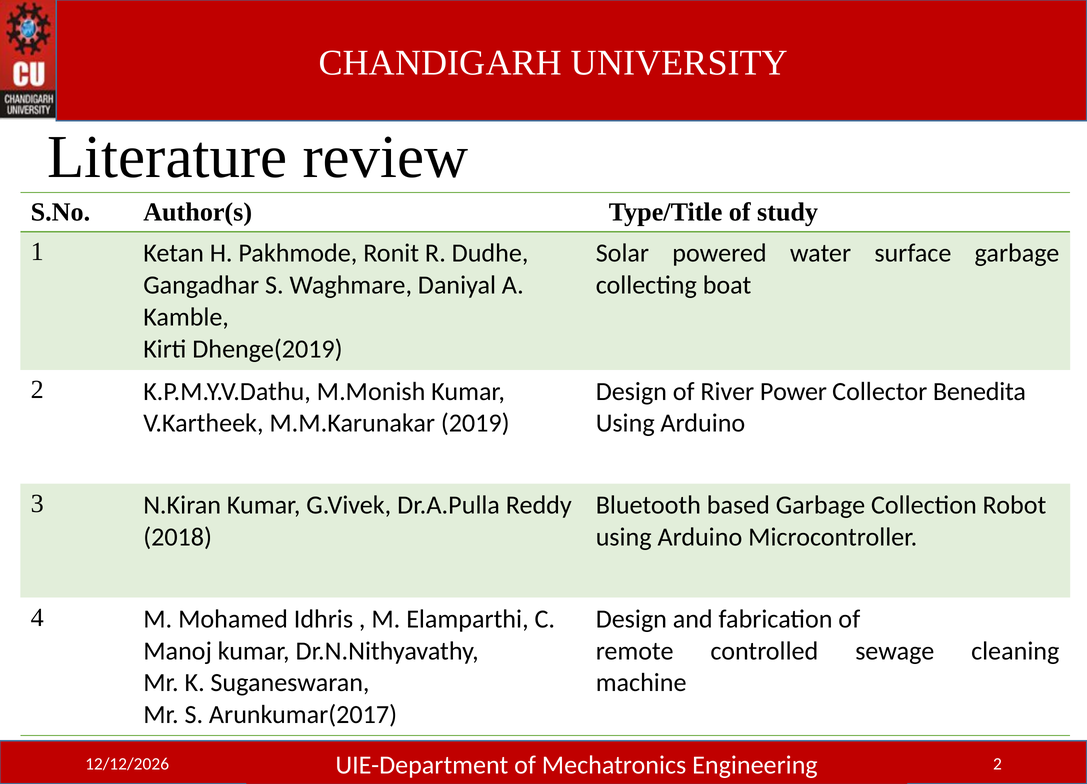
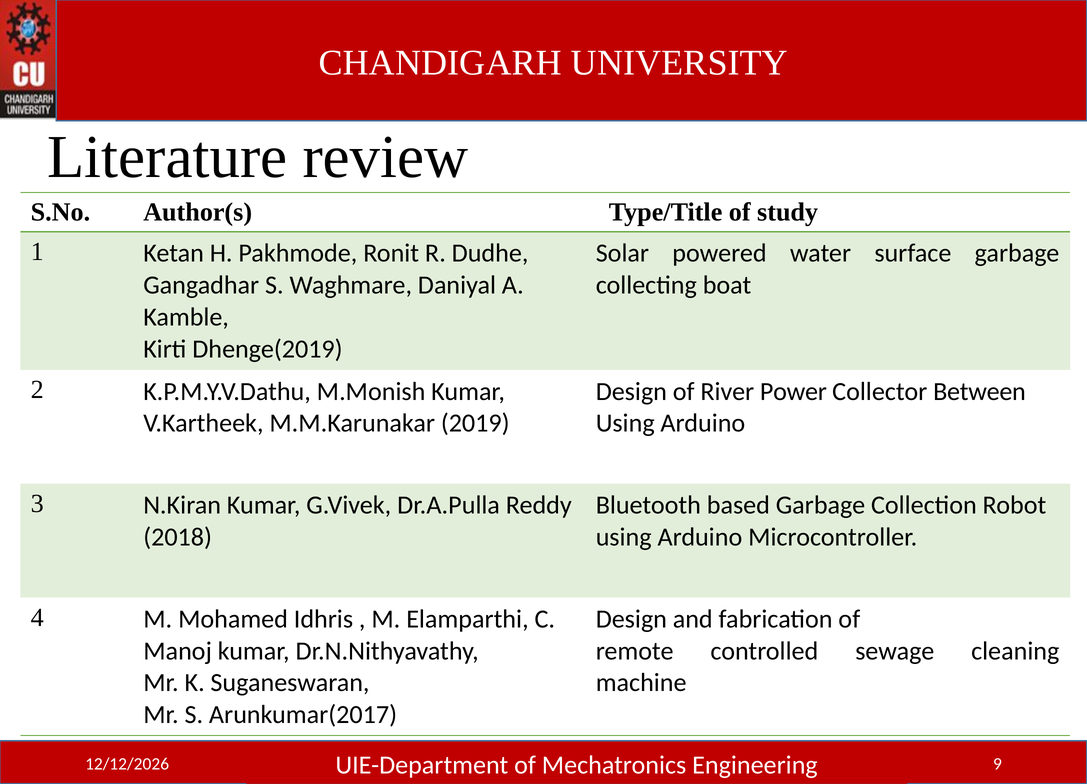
Benedita: Benedita -> Between (979, 391)
2: 2 -> 9 (997, 764)
